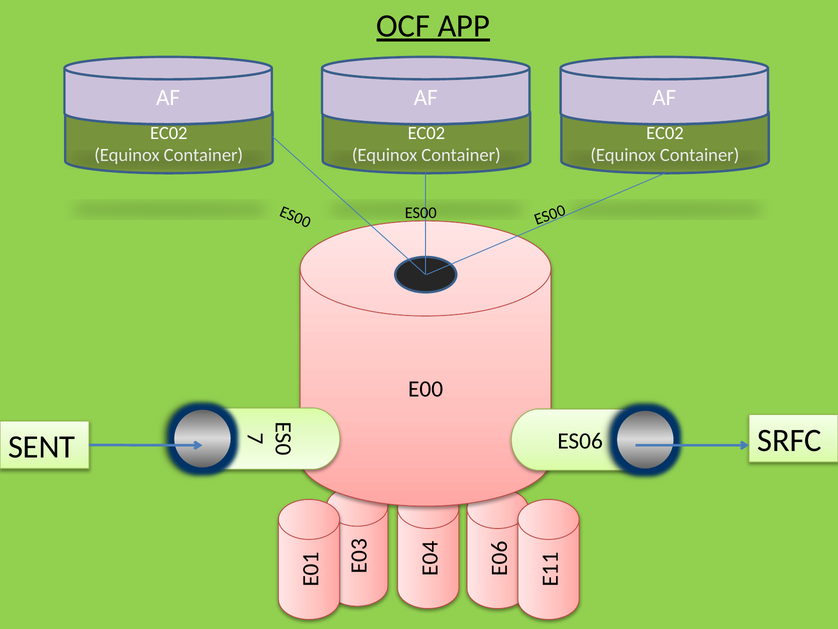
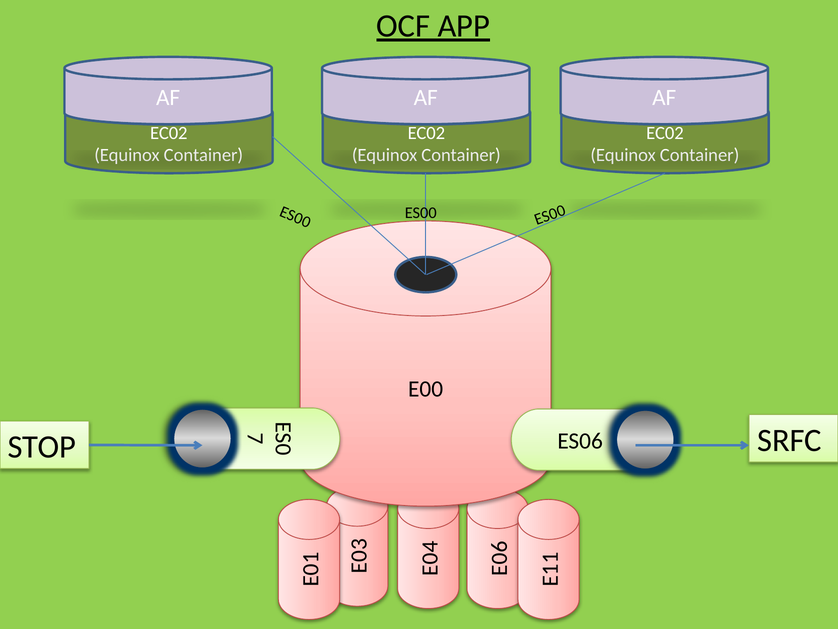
SENT: SENT -> STOP (42, 447)
